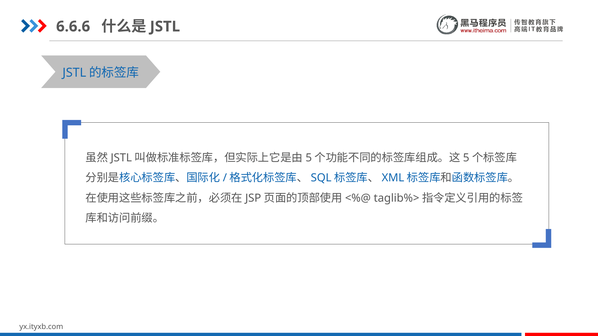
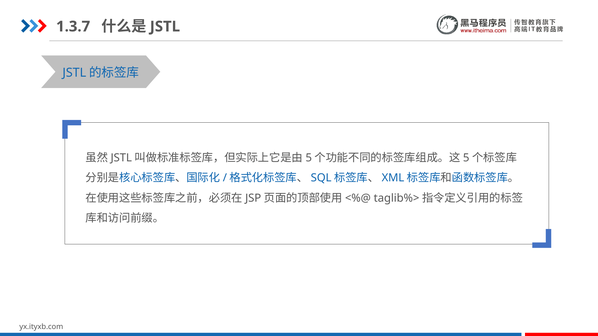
6.6.6: 6.6.6 -> 1.3.7 (73, 27)
